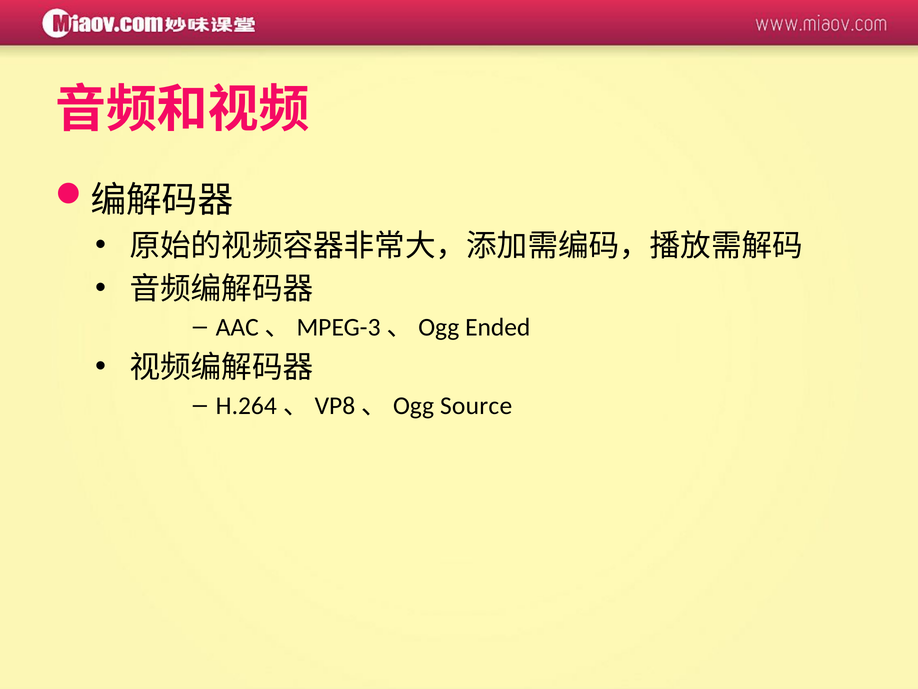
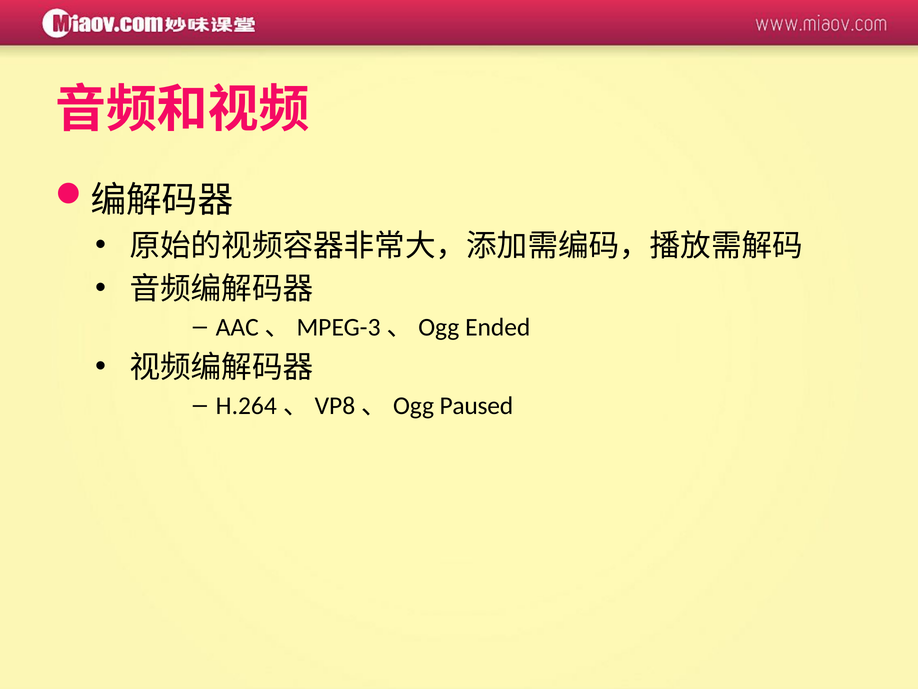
Source: Source -> Paused (476, 406)
